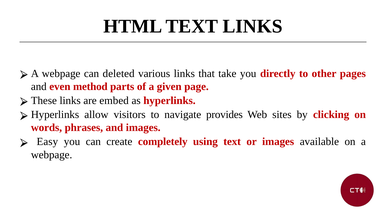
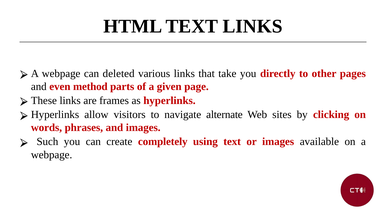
embed: embed -> frames (114, 101)
provides: provides -> alternate (224, 115)
Easy: Easy -> Such (47, 142)
